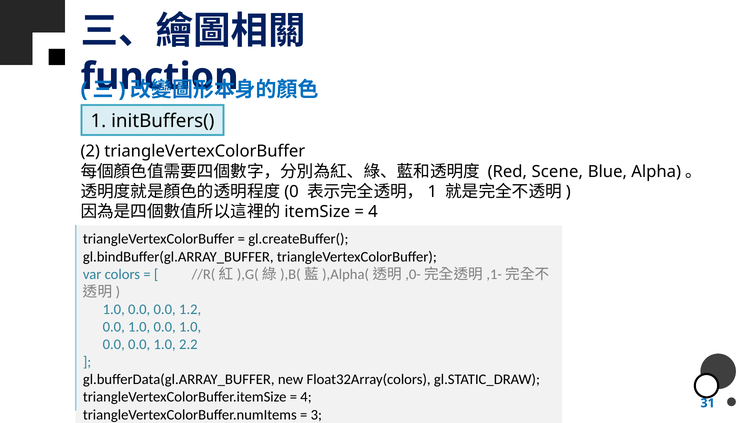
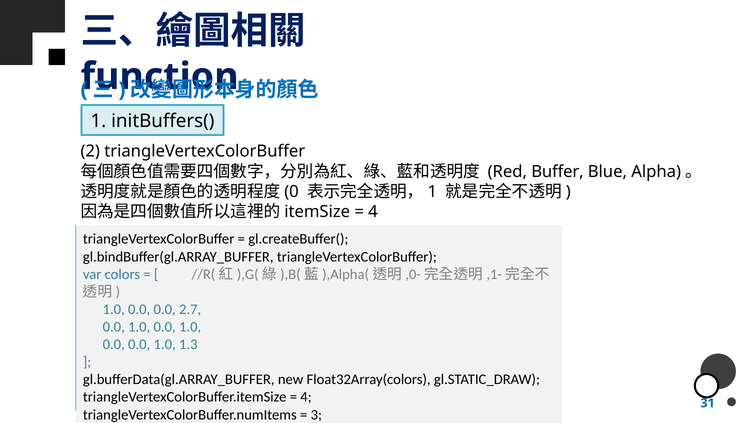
Scene: Scene -> Buffer (557, 171)
1.2: 1.2 -> 2.7 (190, 309)
2.2: 2.2 -> 1.3 (188, 344)
